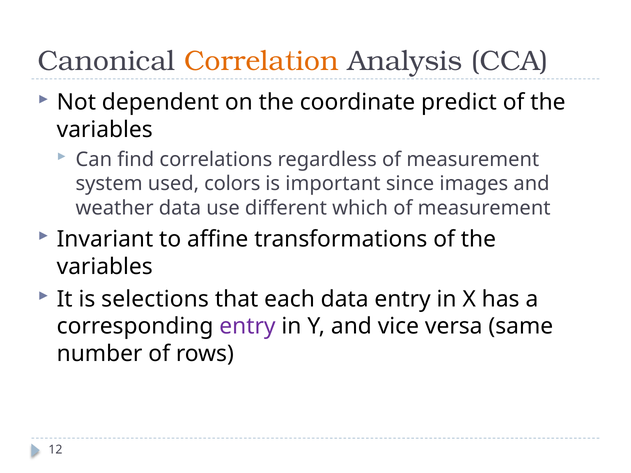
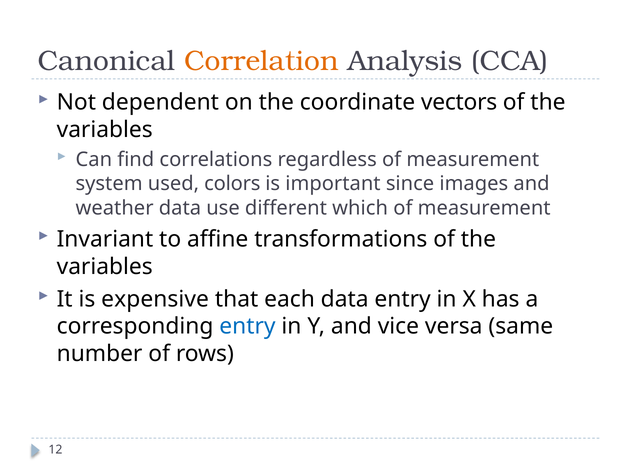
predict: predict -> vectors (459, 103)
selections: selections -> expensive (155, 299)
entry colour: purple -> blue (247, 327)
